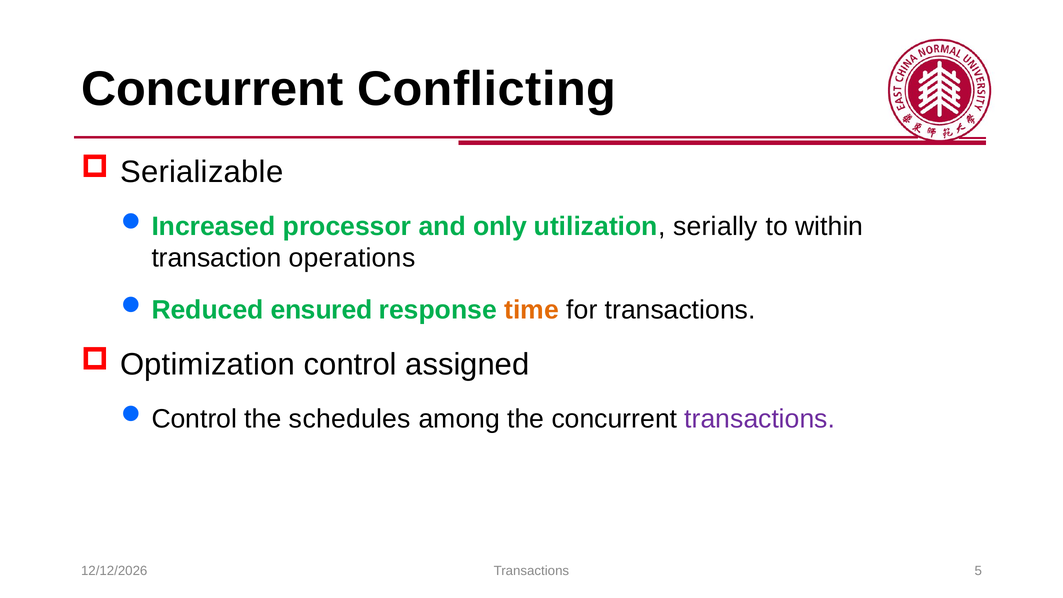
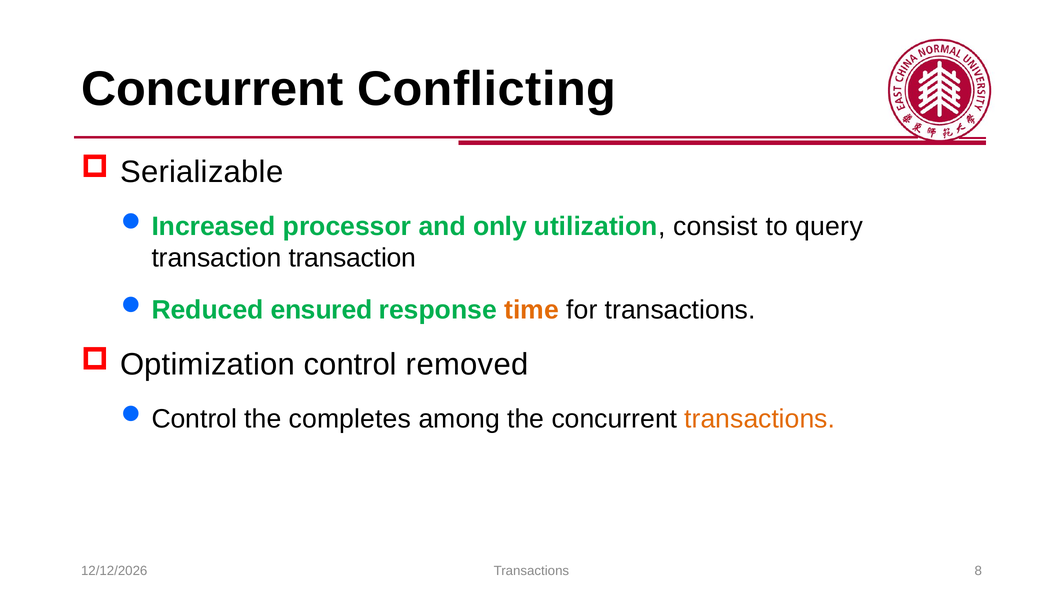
serially: serially -> consist (715, 226)
within: within -> query (829, 226)
transaction operations: operations -> transaction (352, 258)
assigned: assigned -> removed (467, 365)
schedules: schedules -> completes (350, 419)
transactions colour: purple -> orange (760, 419)
5: 5 -> 8 (978, 571)
